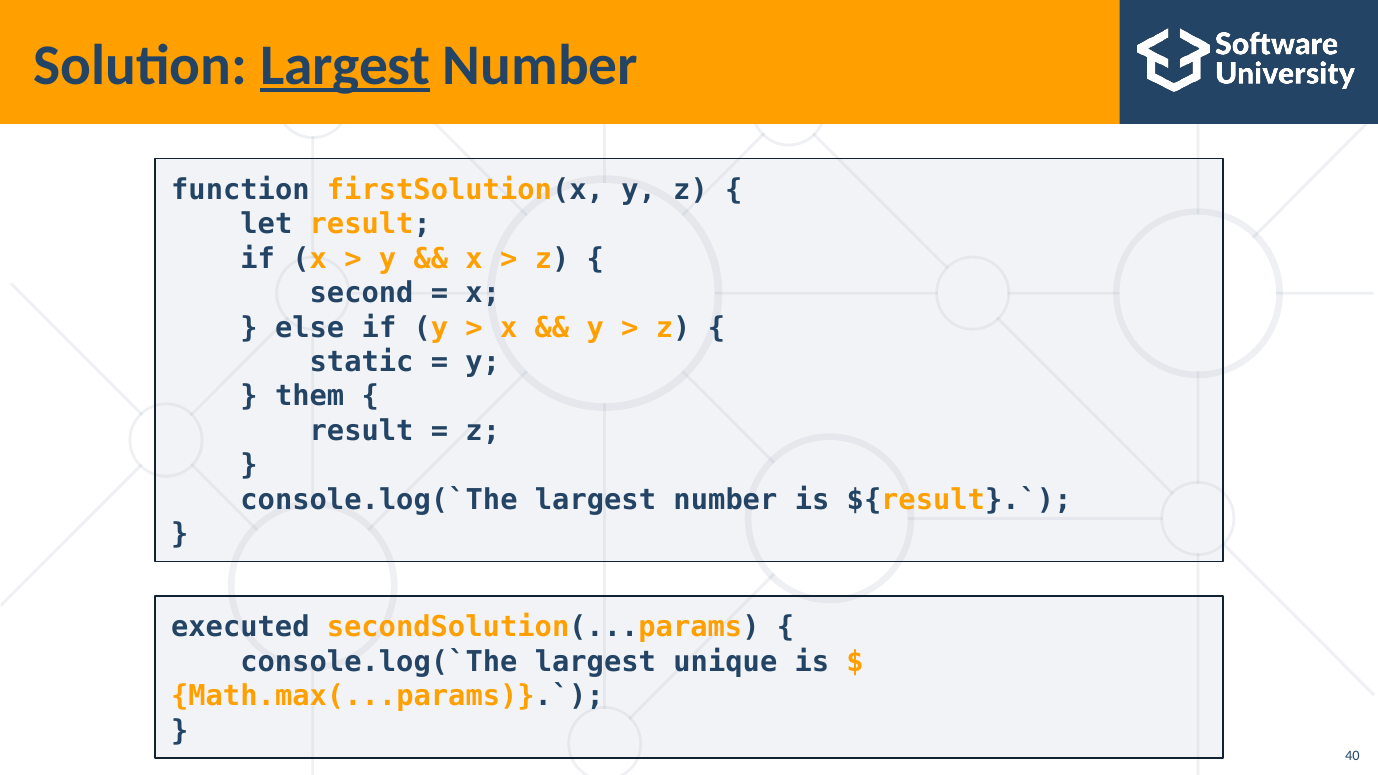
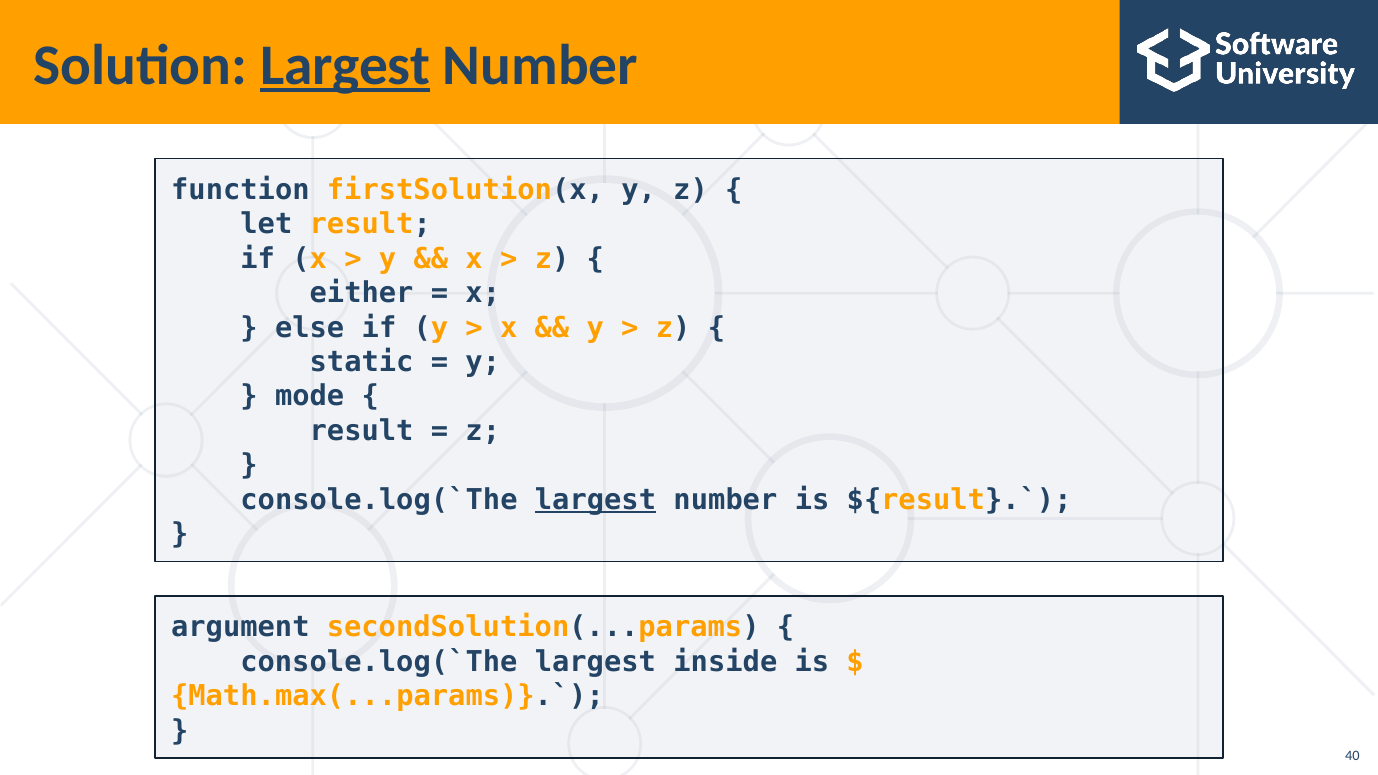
second: second -> either (362, 293)
them: them -> mode (310, 397)
largest underline: none -> present (596, 500)
executed: executed -> argument (240, 628)
unique: unique -> inside (725, 662)
